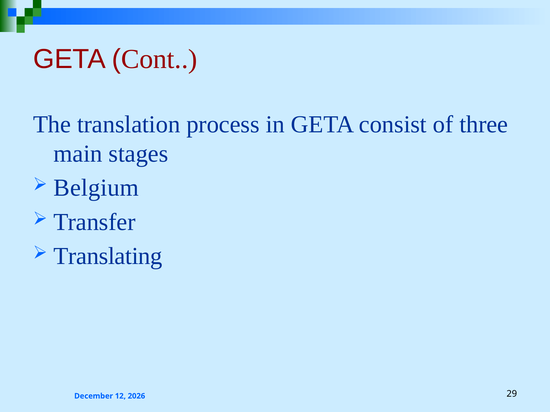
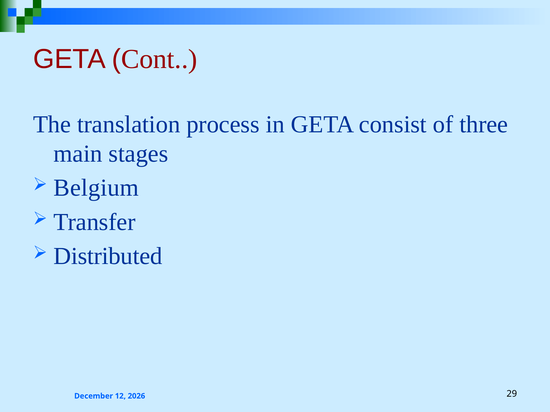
Translating: Translating -> Distributed (108, 257)
